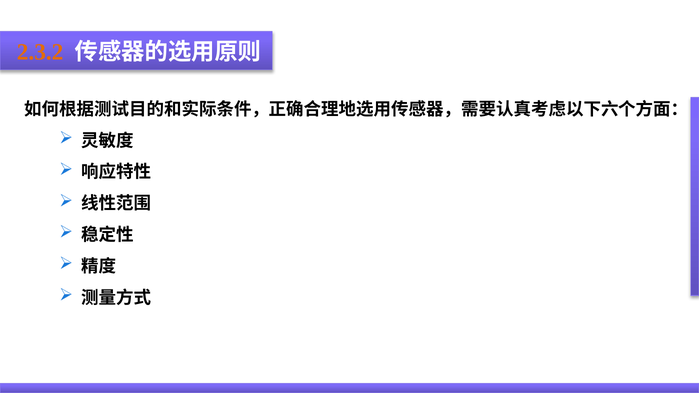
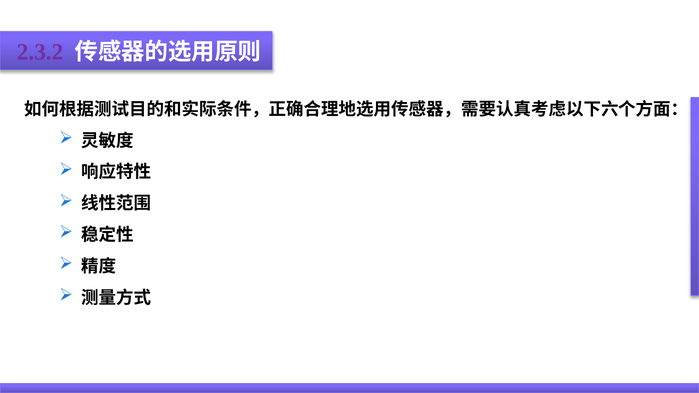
2.3.2 colour: orange -> purple (40, 52)
